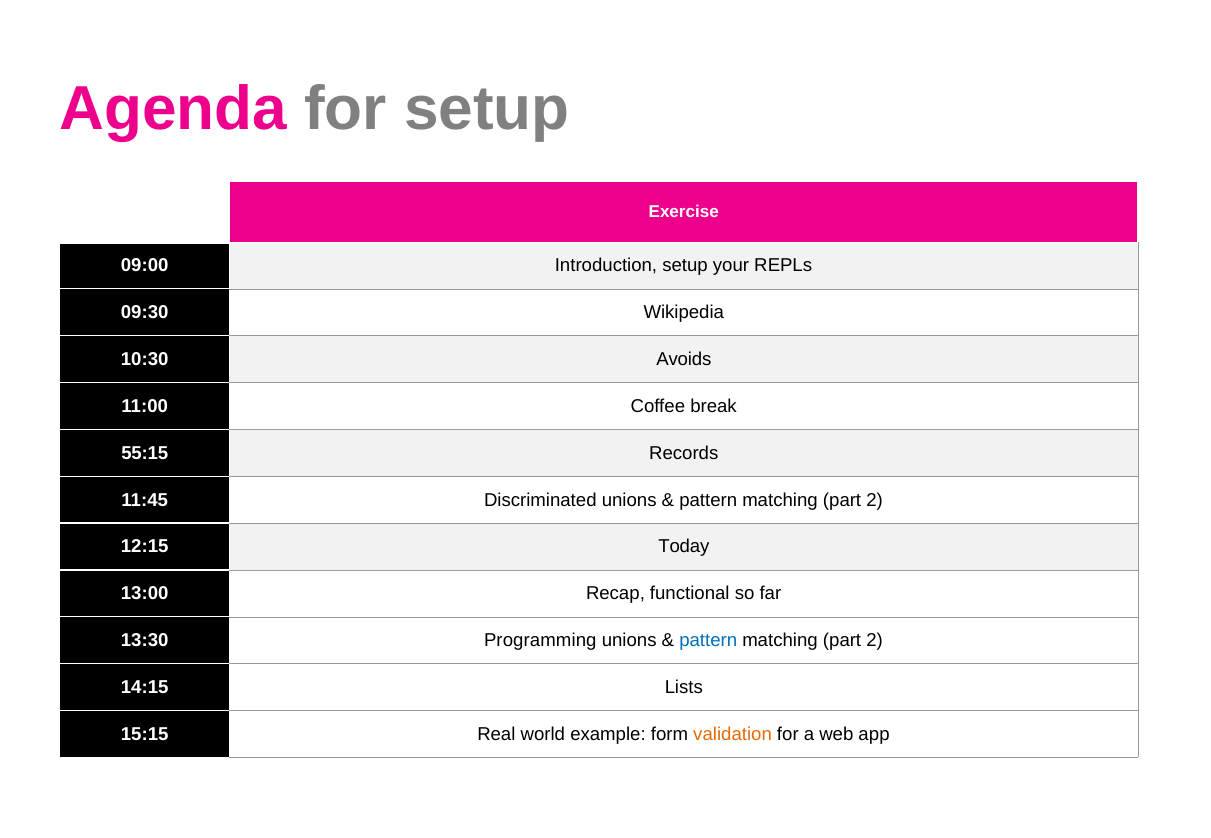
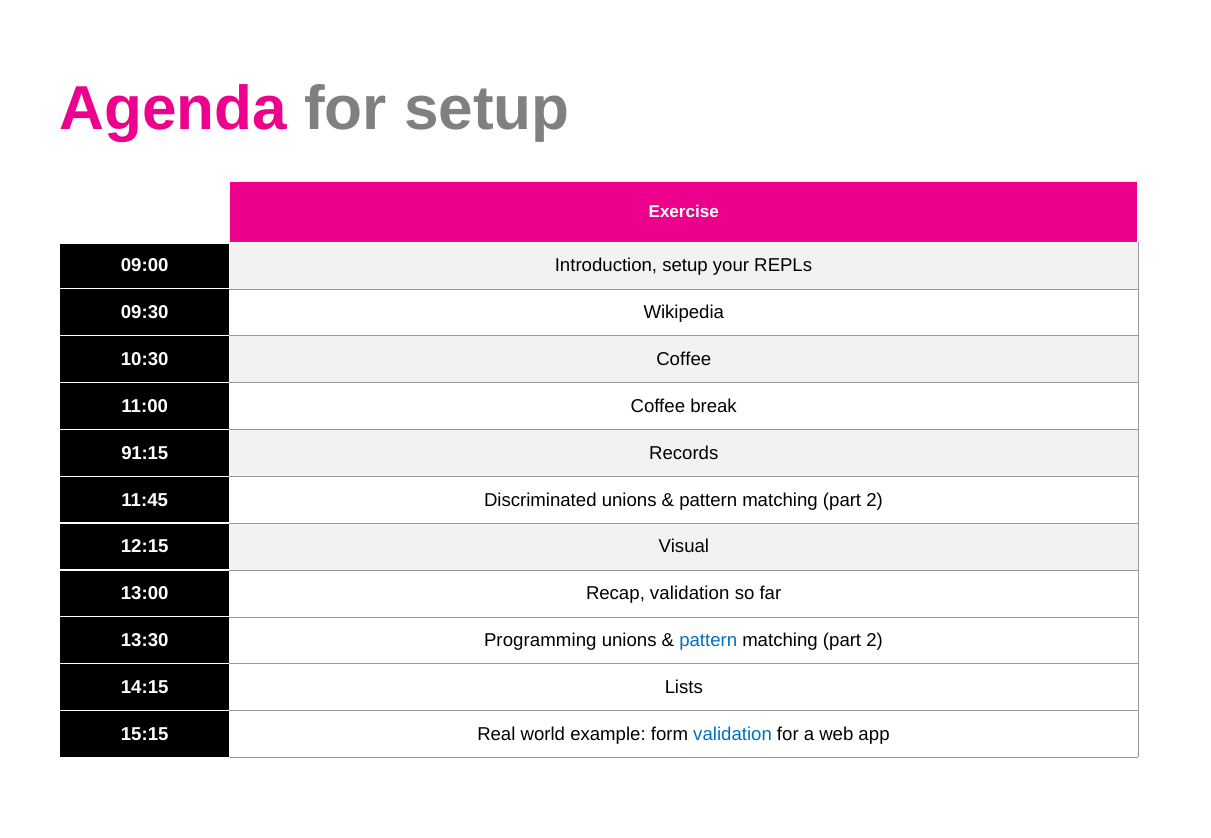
10:30 Avoids: Avoids -> Coffee (684, 360)
55:15: 55:15 -> 91:15 (145, 453)
Today: Today -> Visual (684, 547)
Recap functional: functional -> validation (690, 594)
validation colour: orange -> blue (733, 735)
